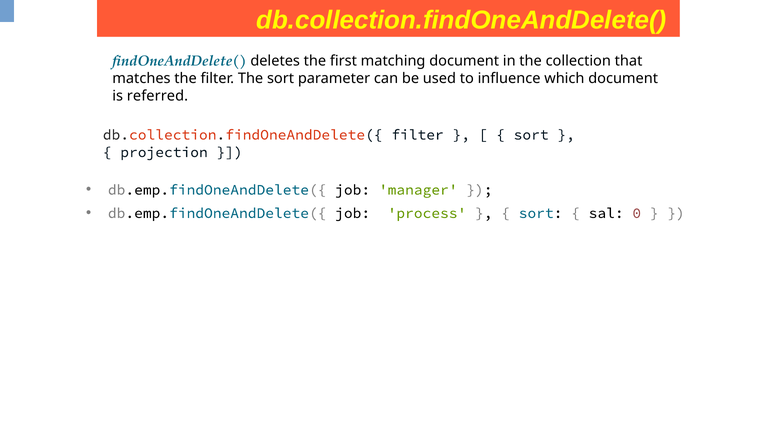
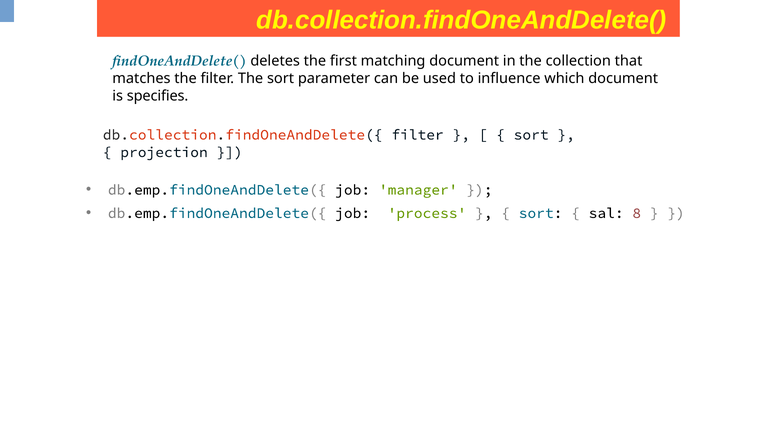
referred: referred -> specifies (158, 96)
0: 0 -> 8 (637, 213)
